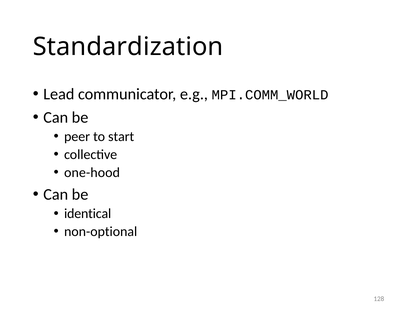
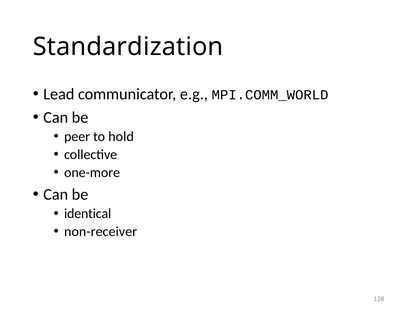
start: start -> hold (121, 136)
one-hood: one-hood -> one-more (92, 172)
non-optional: non-optional -> non-receiver (101, 231)
